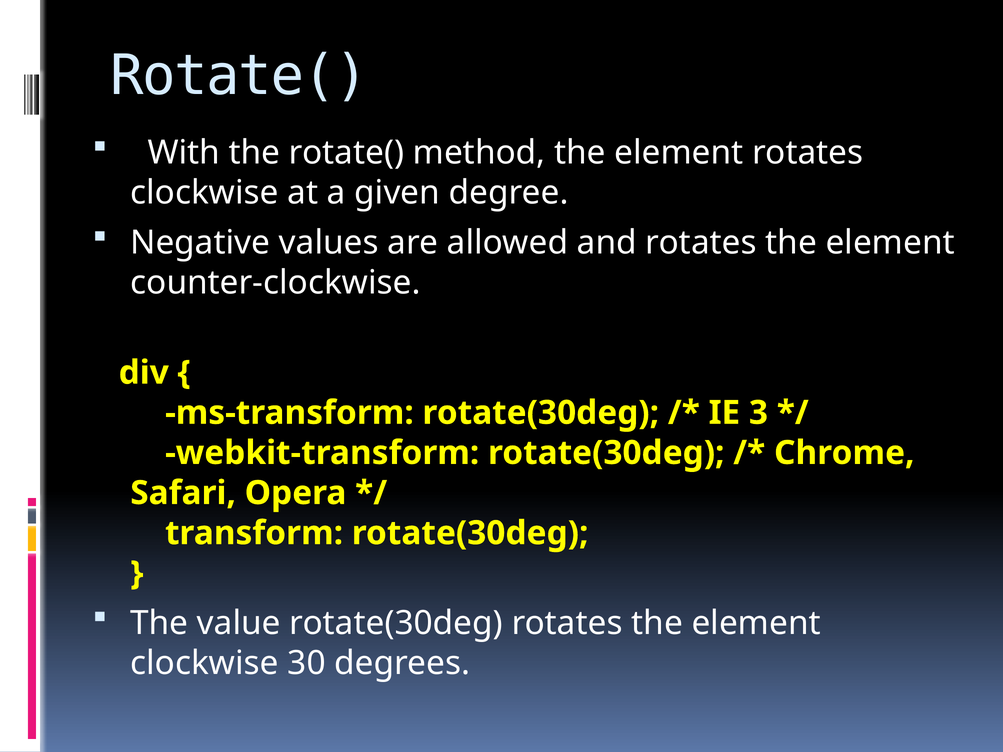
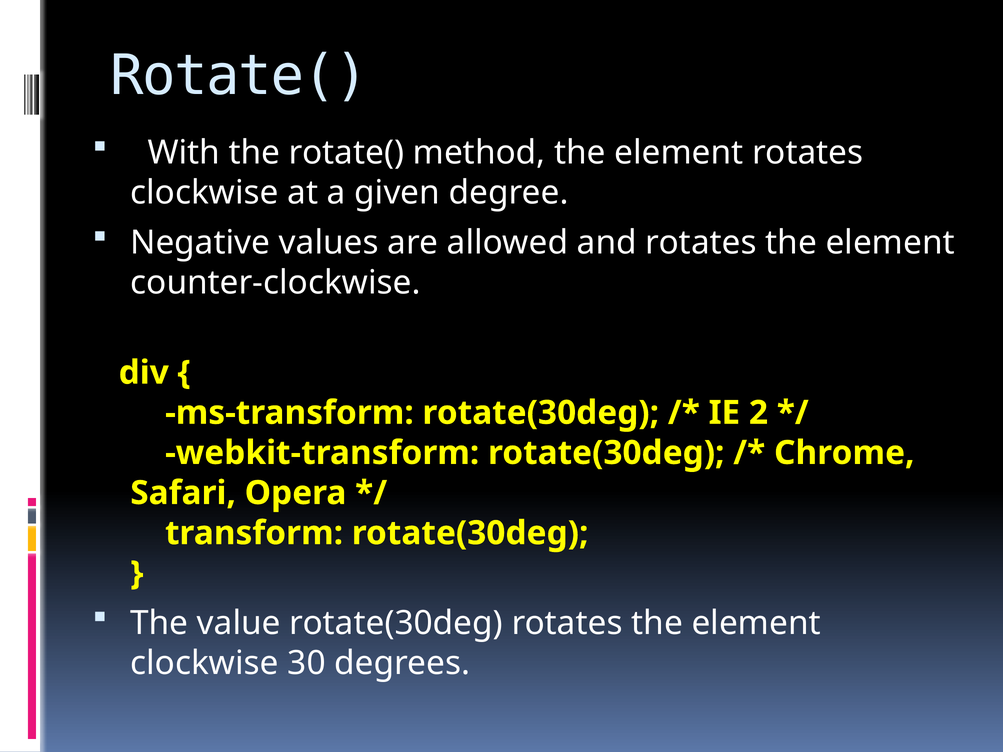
3: 3 -> 2 (758, 413)
